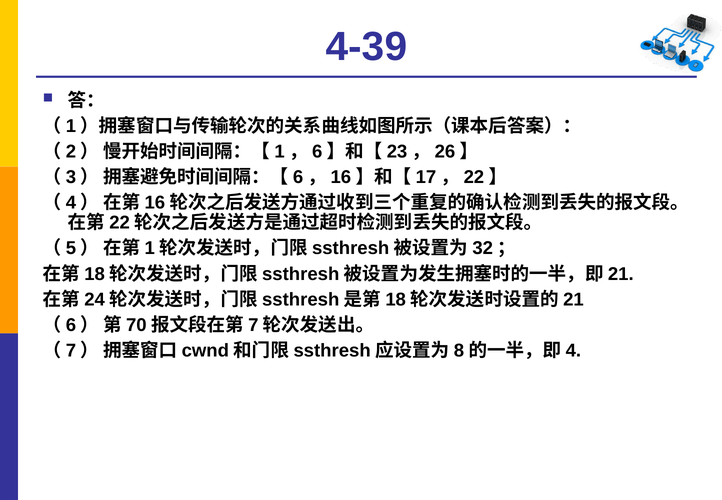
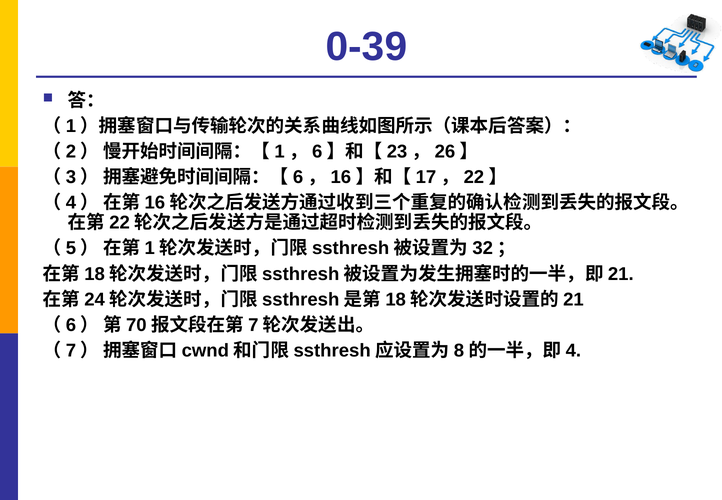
4-39: 4-39 -> 0-39 (366, 47)
